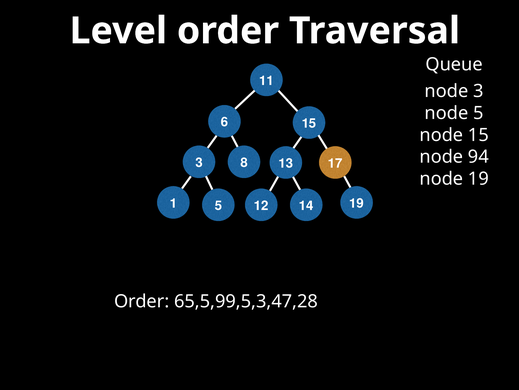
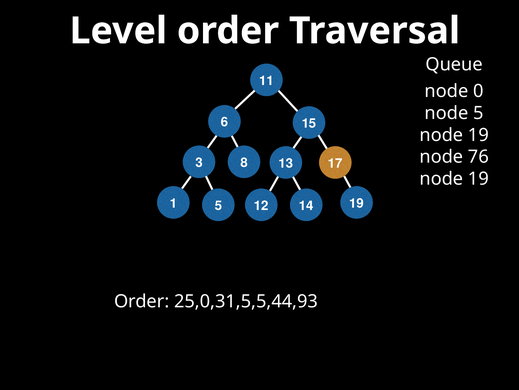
node 3: 3 -> 0 (478, 91)
15: 15 -> 19 (478, 135)
94: 94 -> 76 (478, 157)
65,5,99,5,3,47,28: 65,5,99,5,3,47,28 -> 25,0,31,5,5,44,93 (246, 301)
